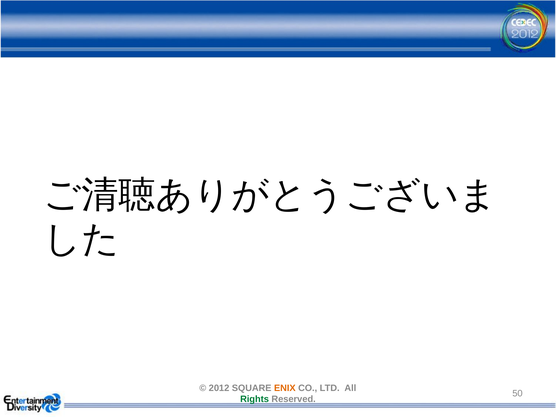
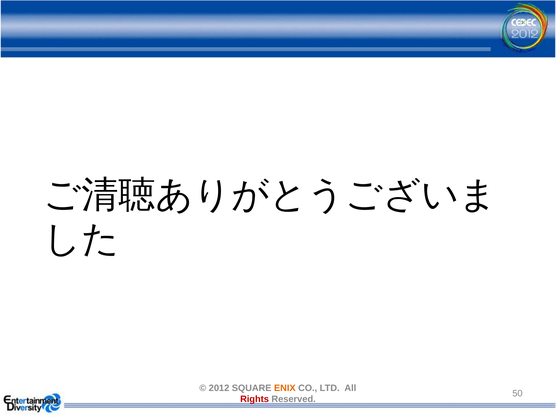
Rights colour: green -> red (255, 399)
